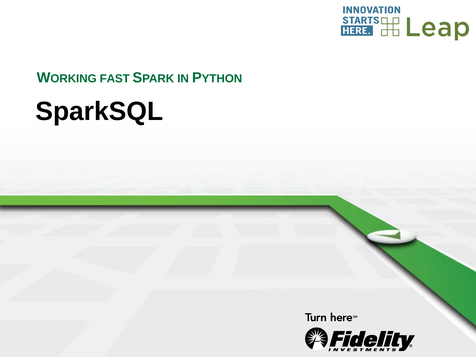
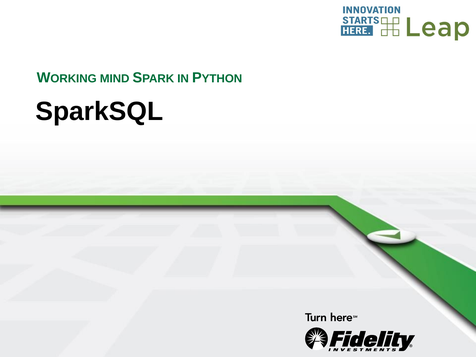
FAST: FAST -> MIND (115, 79)
